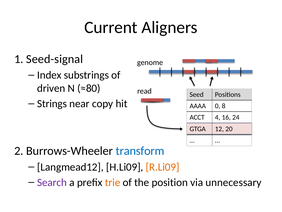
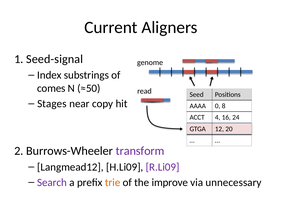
driven: driven -> comes (51, 88)
≈80: ≈80 -> ≈50 (89, 88)
Strings: Strings -> Stages (52, 103)
transform colour: blue -> purple (140, 151)
R.Li09 colour: orange -> purple (163, 167)
position: position -> improve (170, 182)
